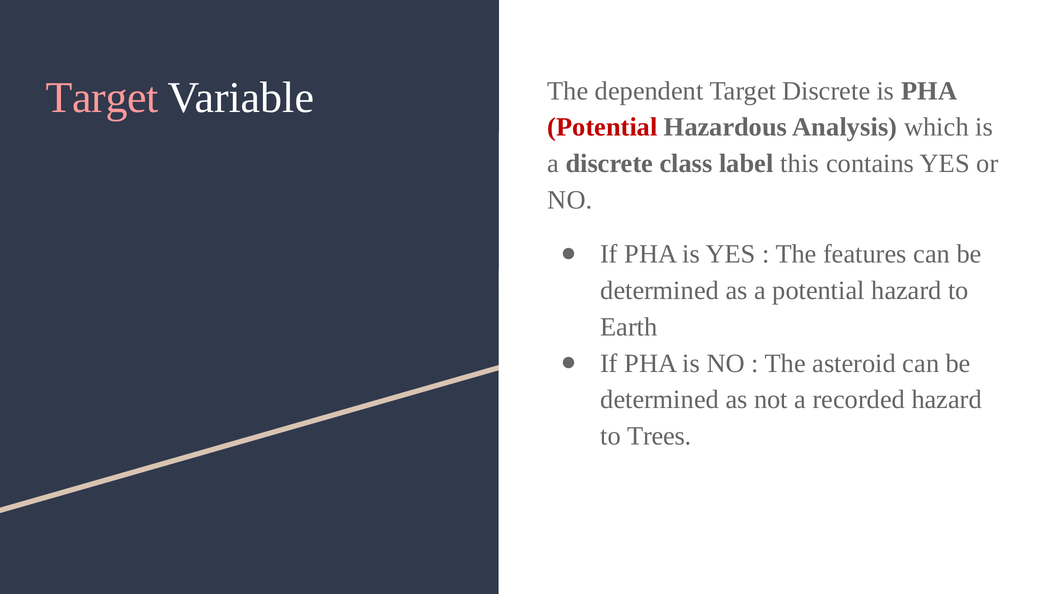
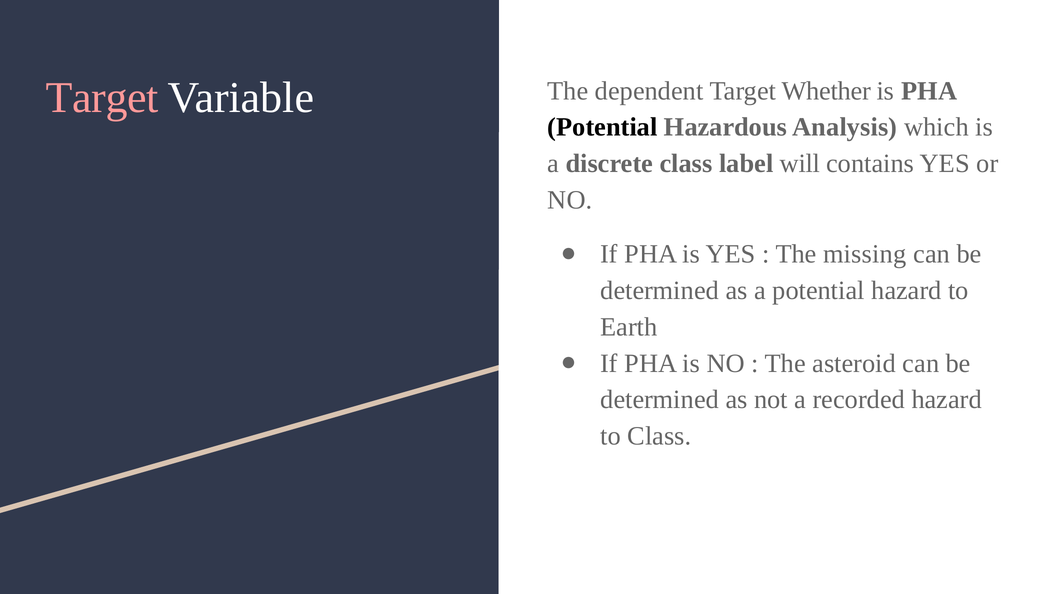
Target Discrete: Discrete -> Whether (826, 91)
Potential colour: red -> black (602, 127)
this: this -> will (800, 164)
features: features -> missing (865, 254)
to Trees: Trees -> Class (659, 437)
